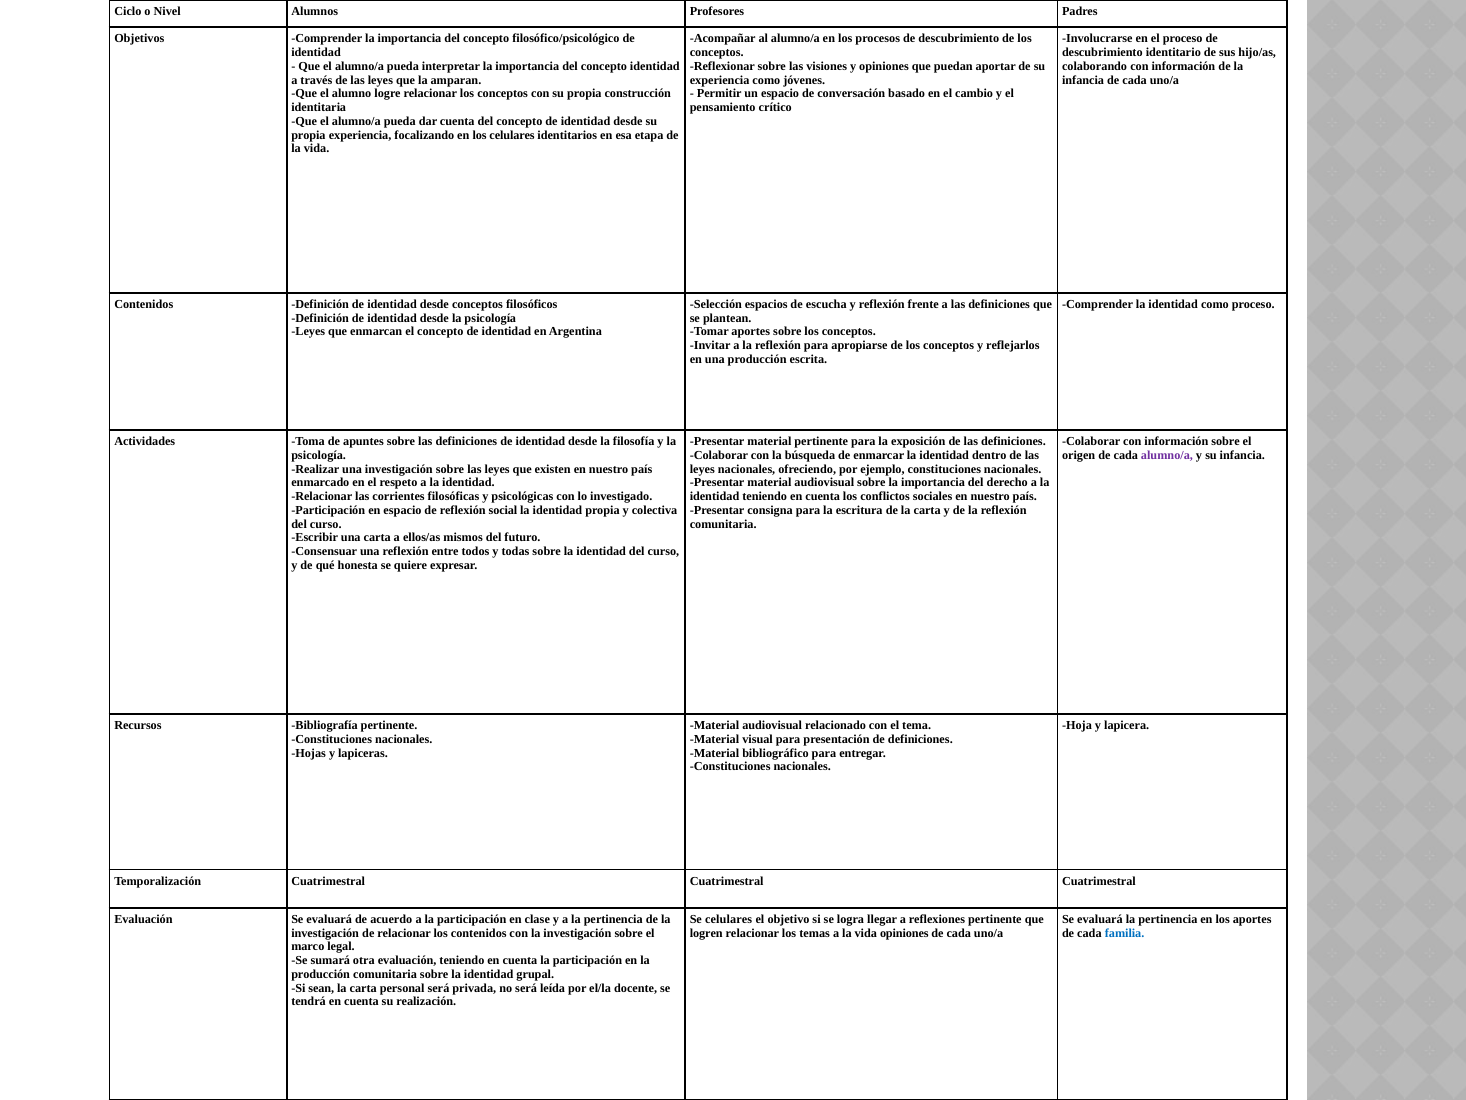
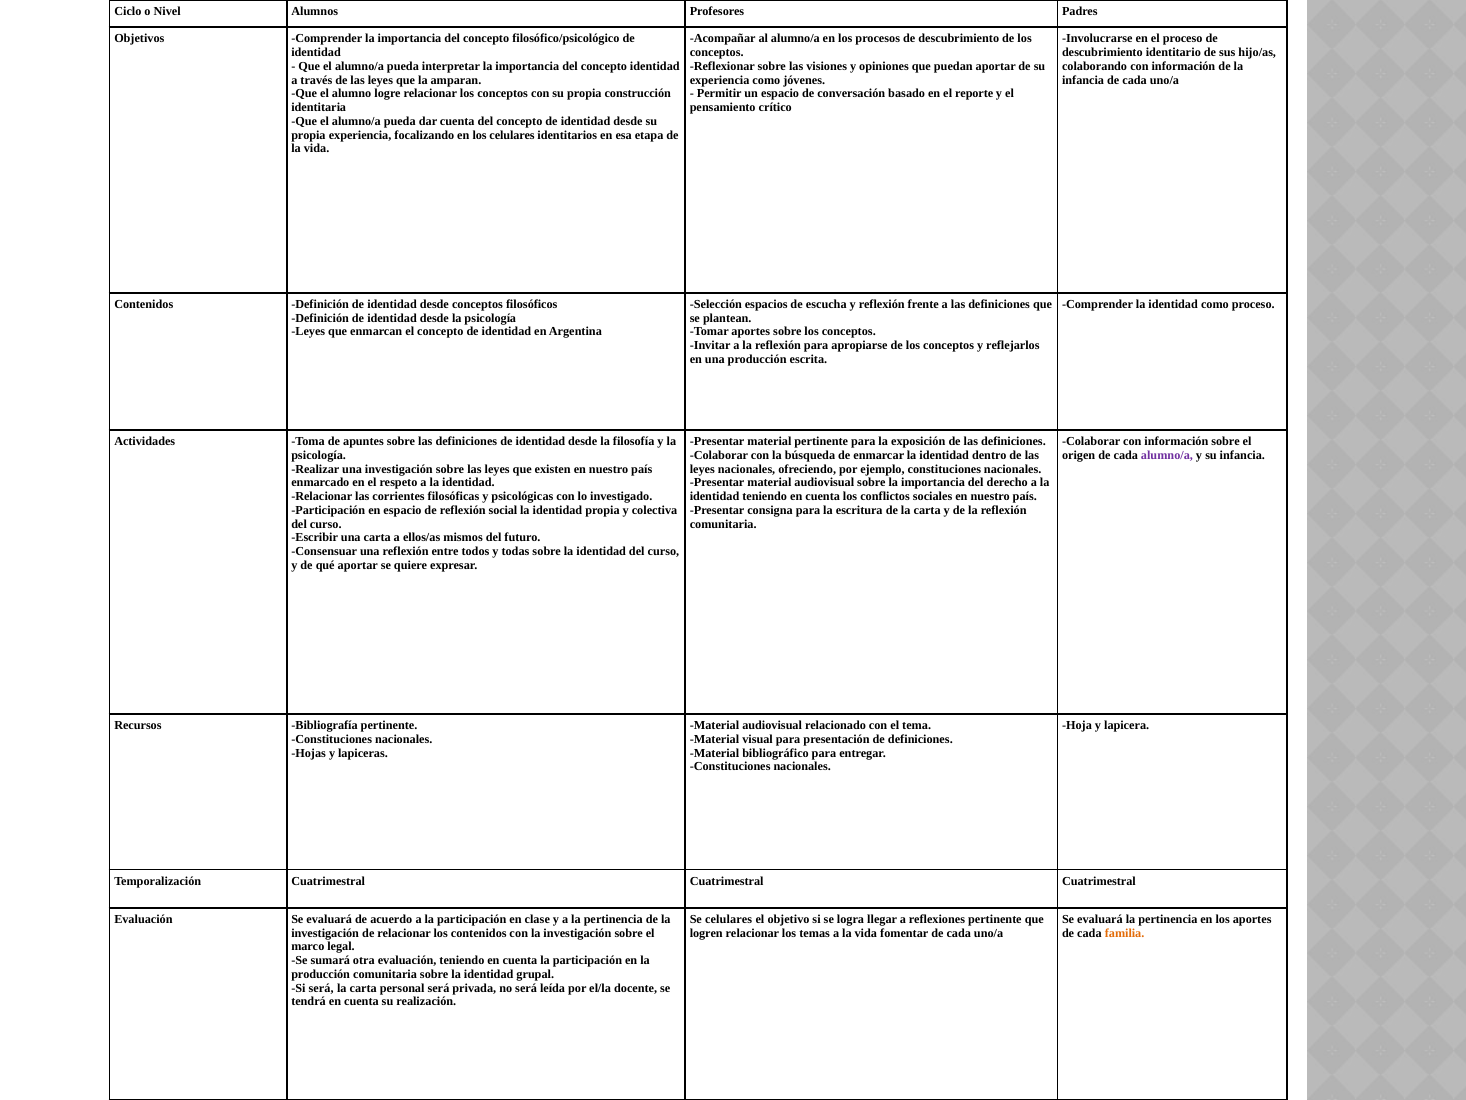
cambio: cambio -> reporte (974, 94)
qué honesta: honesta -> aportar (358, 565)
vida opiniones: opiniones -> fomentar (904, 933)
familia colour: blue -> orange (1125, 933)
Si sean: sean -> será (321, 988)
